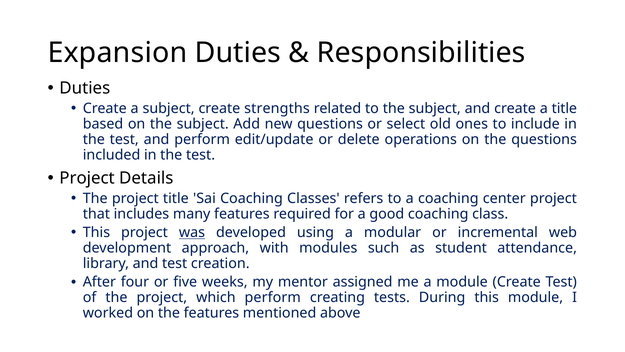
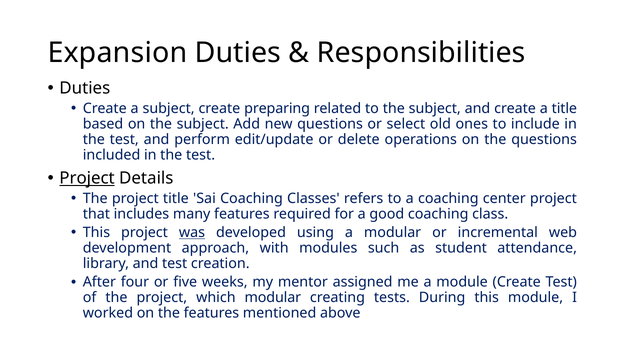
strengths: strengths -> preparing (277, 108)
Project underline: none -> present (87, 178)
which perform: perform -> modular (273, 297)
